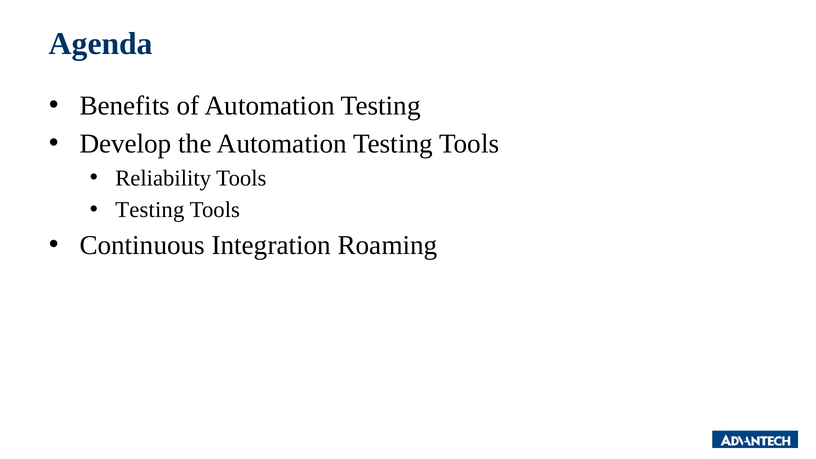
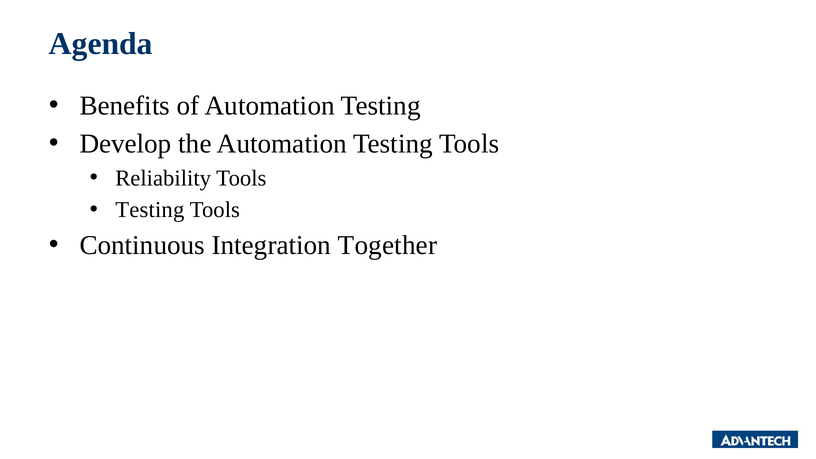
Roaming: Roaming -> Together (388, 246)
